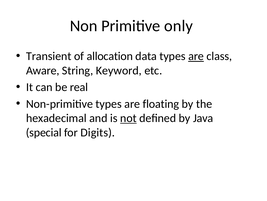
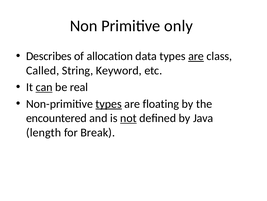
Transient: Transient -> Describes (49, 56)
Aware: Aware -> Called (43, 70)
can underline: none -> present (44, 87)
types underline: none -> present (109, 103)
hexadecimal: hexadecimal -> encountered (56, 118)
special: special -> length (44, 132)
Digits: Digits -> Break (98, 132)
